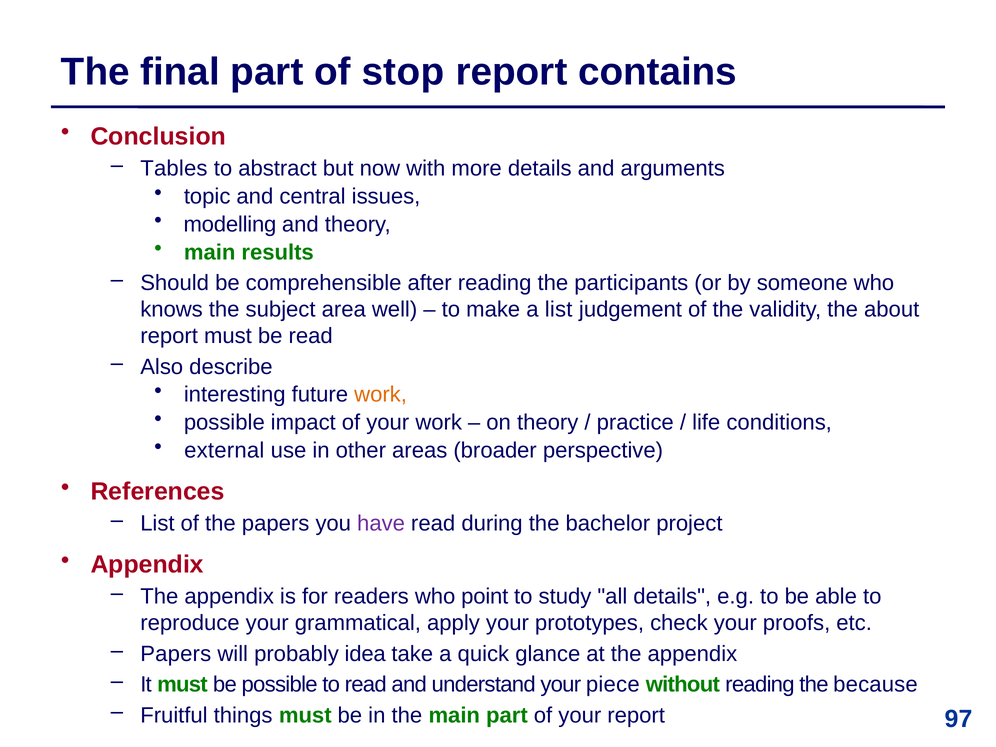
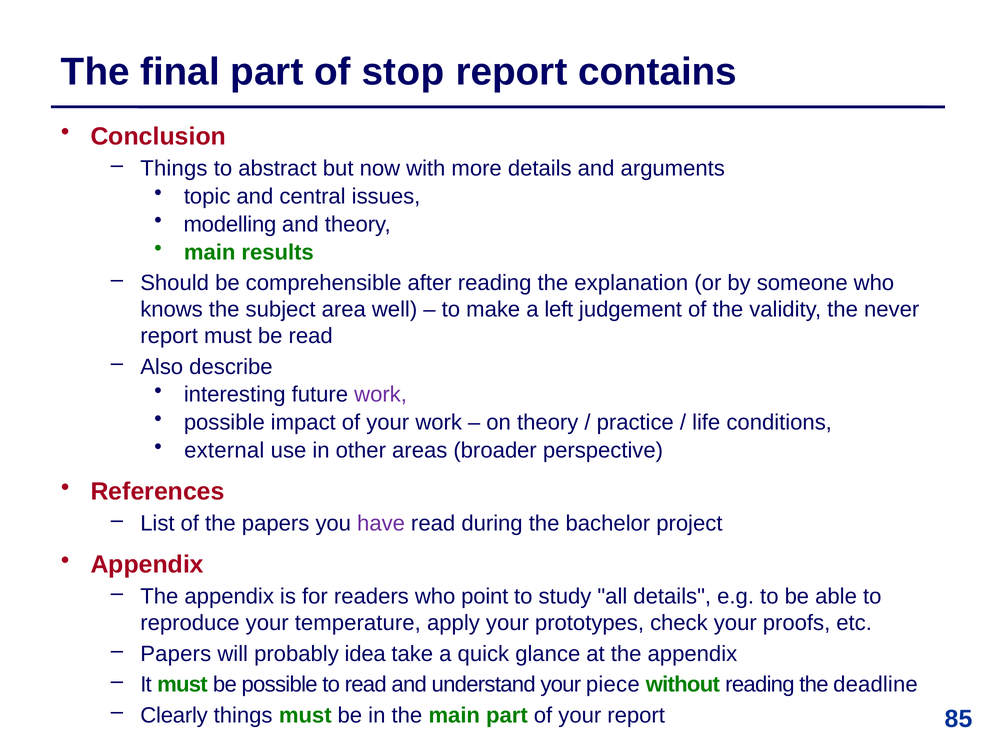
Tables: Tables -> Things (174, 168)
participants: participants -> explanation (631, 283)
a list: list -> left (559, 310)
about: about -> never (892, 310)
work colour: orange -> purple (381, 395)
grammatical: grammatical -> temperature (358, 623)
because: because -> deadline (875, 685)
Fruitful: Fruitful -> Clearly (174, 715)
97: 97 -> 85 (959, 719)
